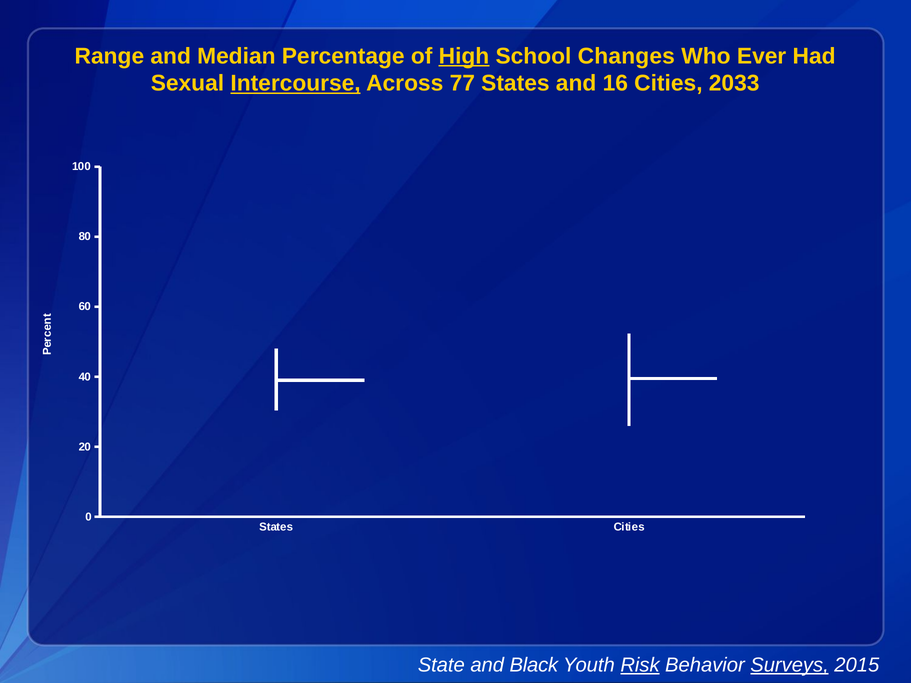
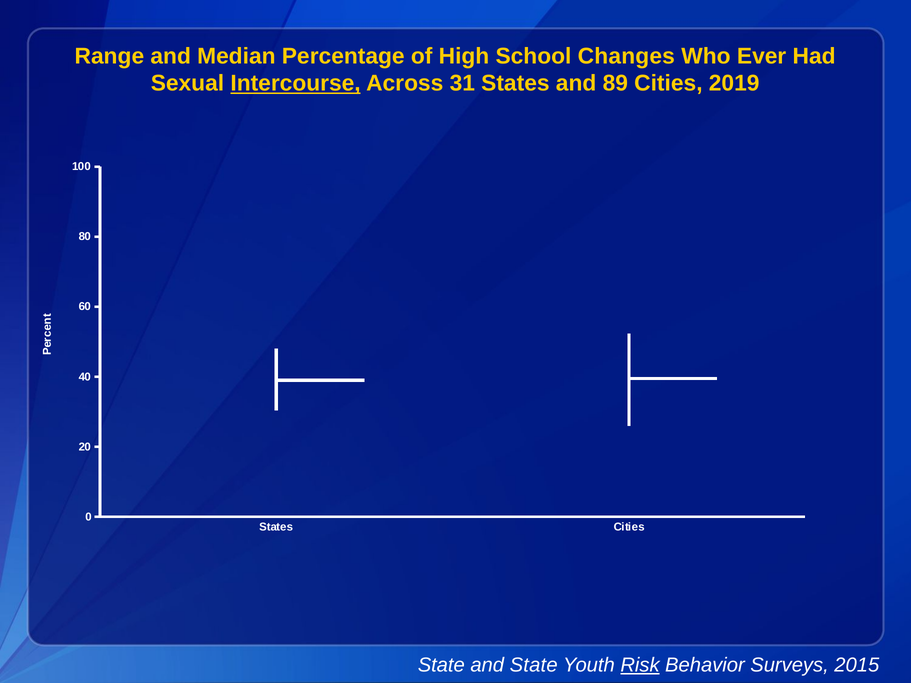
High underline: present -> none (464, 56)
77: 77 -> 31 (462, 83)
16: 16 -> 89 (615, 83)
2033: 2033 -> 2019 (734, 83)
and Black: Black -> State (534, 665)
Surveys underline: present -> none (790, 665)
